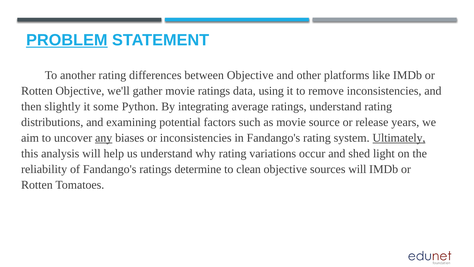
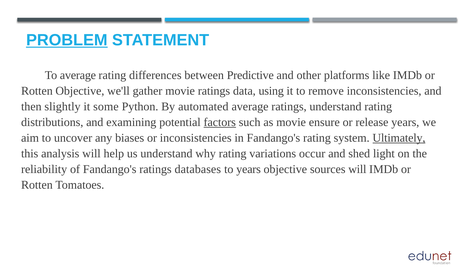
To another: another -> average (78, 75)
between Objective: Objective -> Predictive (250, 75)
integrating: integrating -> automated (203, 107)
factors underline: none -> present (220, 122)
source: source -> ensure (324, 122)
any underline: present -> none (104, 138)
determine: determine -> databases (198, 169)
to clean: clean -> years (249, 169)
